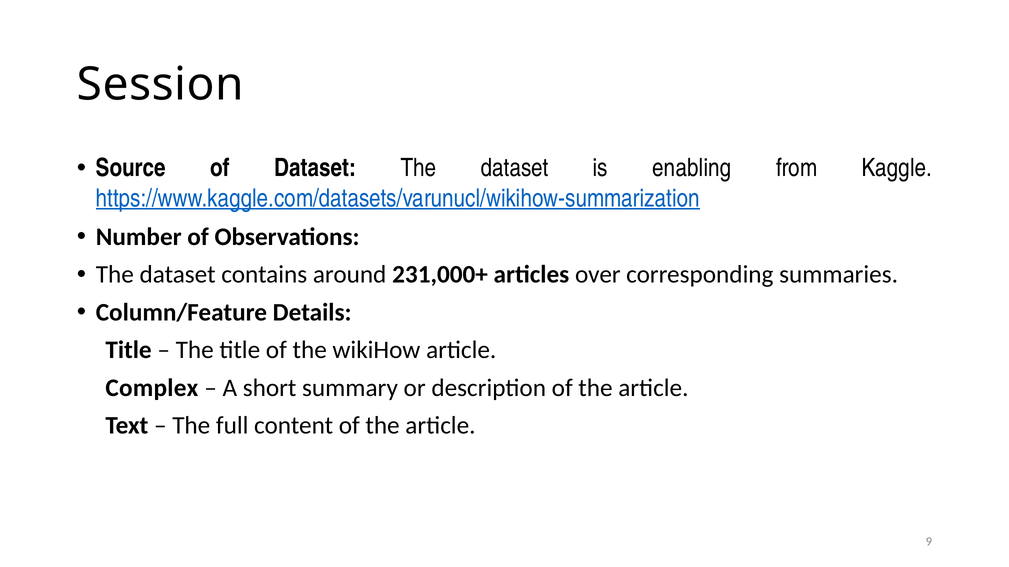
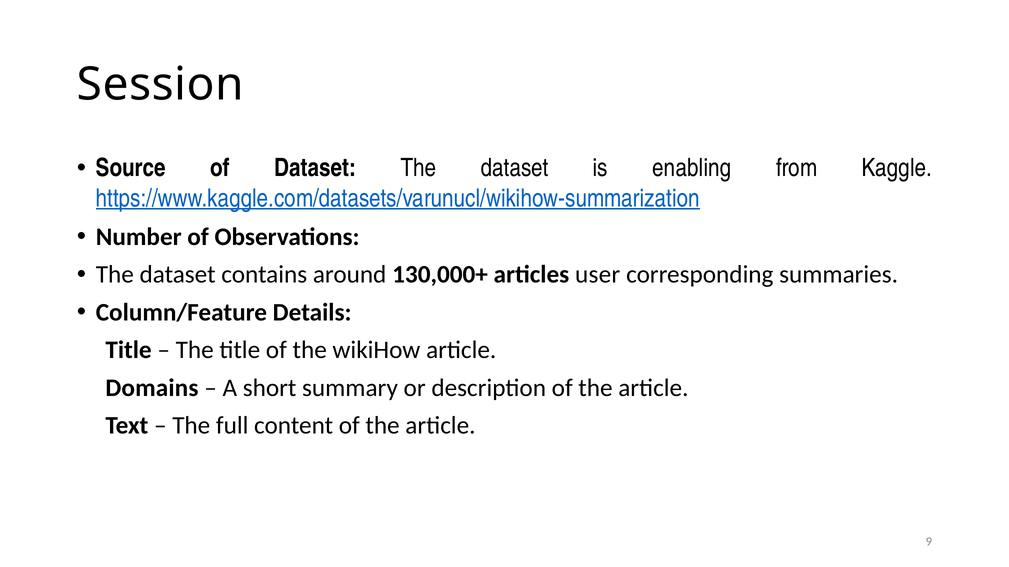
231,000+: 231,000+ -> 130,000+ (440, 275)
over: over -> user (598, 275)
Complex: Complex -> Domains (152, 388)
